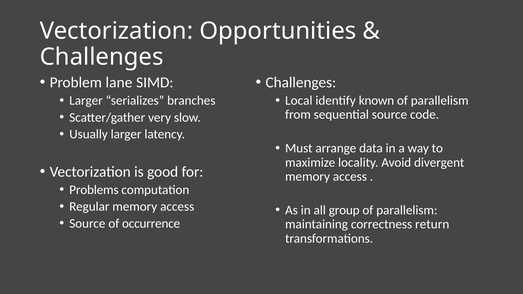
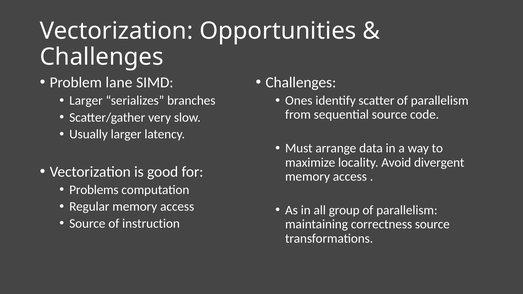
Local: Local -> Ones (299, 101)
known: known -> scatter (376, 101)
occurrence: occurrence -> instruction (151, 224)
correctness return: return -> source (432, 224)
